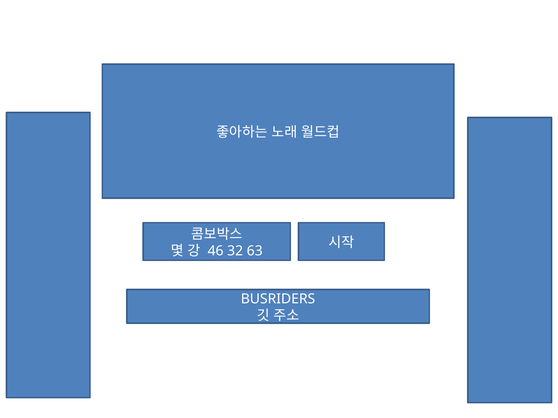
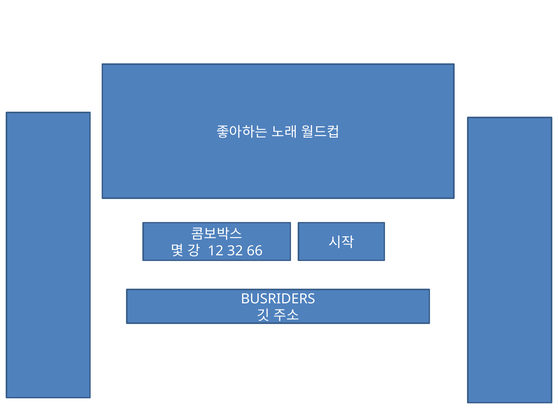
46: 46 -> 12 (216, 251)
63: 63 -> 66 (255, 251)
